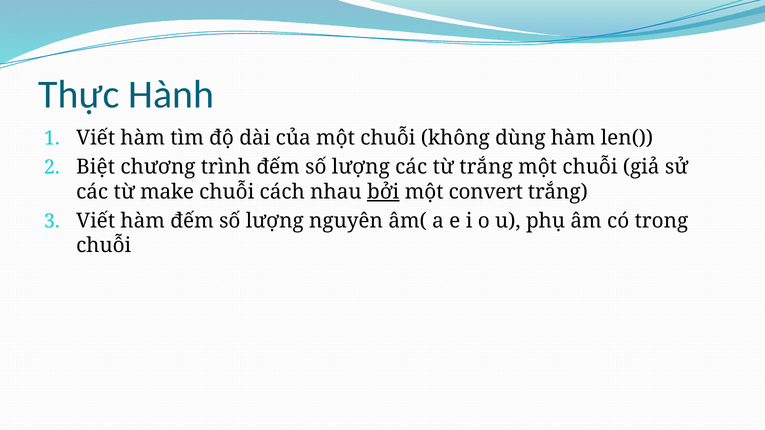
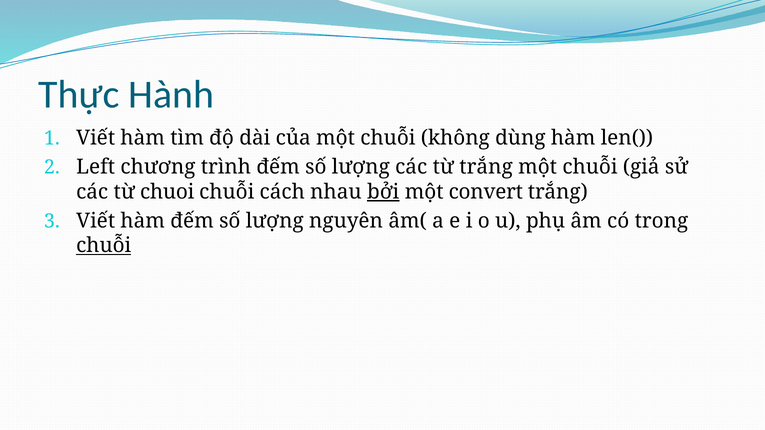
Biệt: Biệt -> Left (96, 167)
make: make -> chuoi (167, 192)
chuỗi underline: none -> present (104, 246)
